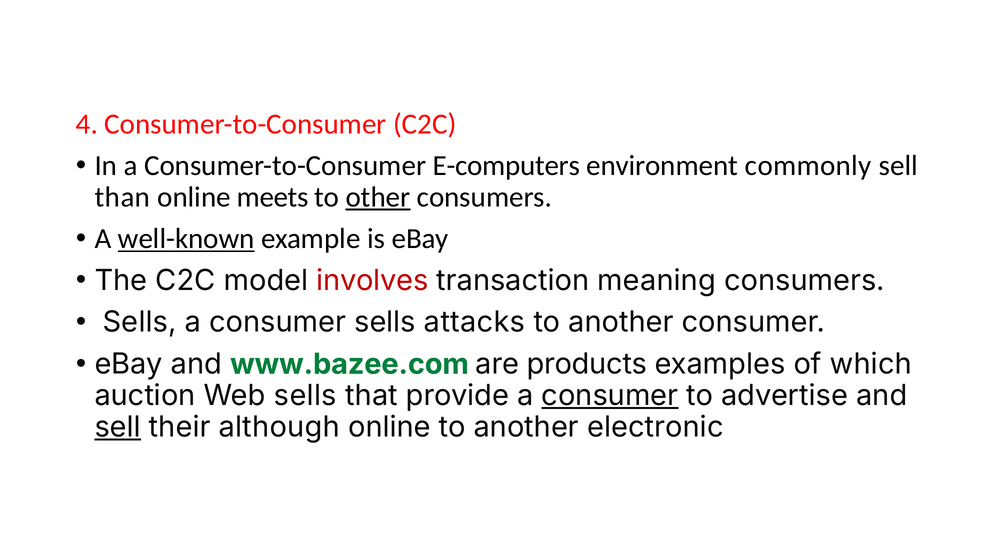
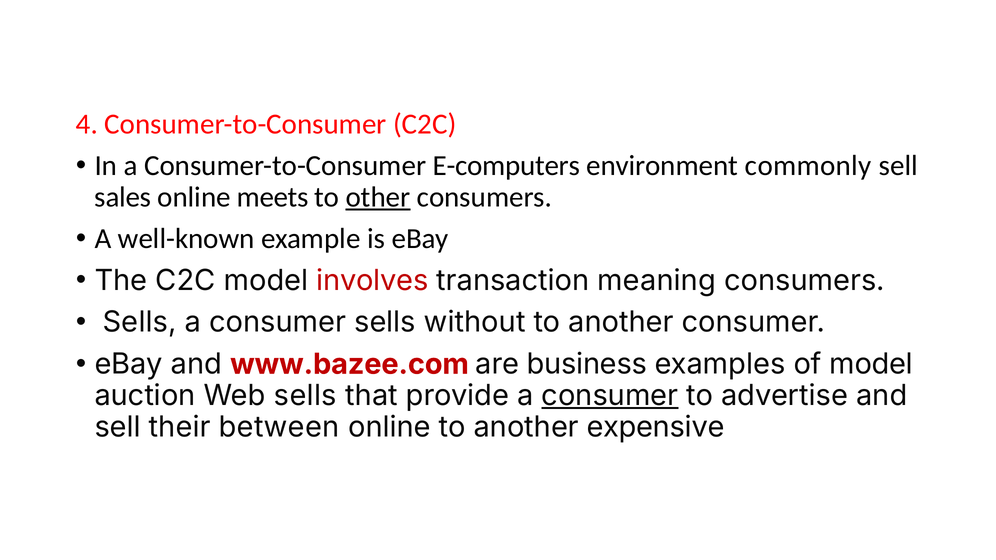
than: than -> sales (123, 197)
well-known underline: present -> none (186, 239)
attacks: attacks -> without (475, 322)
www.bazee.com colour: green -> red (349, 364)
products: products -> business (587, 364)
of which: which -> model (871, 364)
sell underline: present -> none (118, 427)
although: although -> between (279, 427)
electronic: electronic -> expensive (656, 427)
